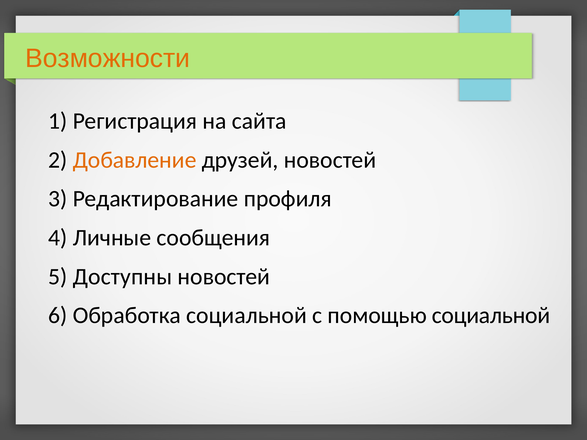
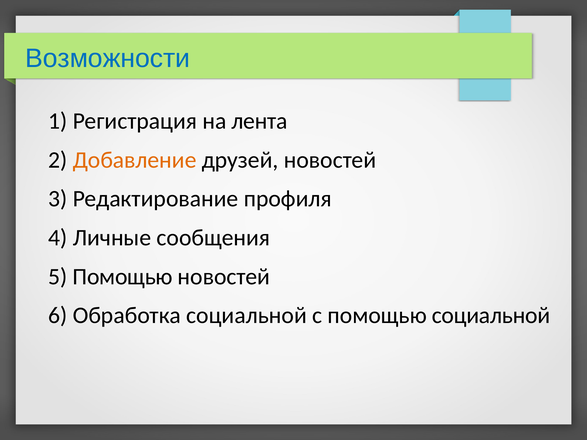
Возможности colour: orange -> blue (108, 58)
сайта: сайта -> лента (259, 121)
5 Доступны: Доступны -> Помощью (123, 277)
